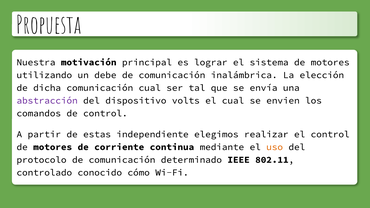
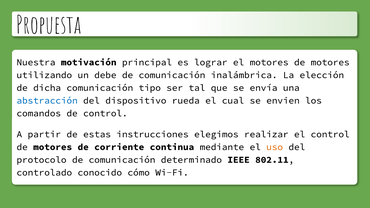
el sistema: sistema -> motores (269, 62)
comunicación cual: cual -> tipo (150, 88)
abstracción colour: purple -> blue (47, 101)
volts: volts -> rueda (186, 101)
independiente: independiente -> instrucciones (153, 134)
